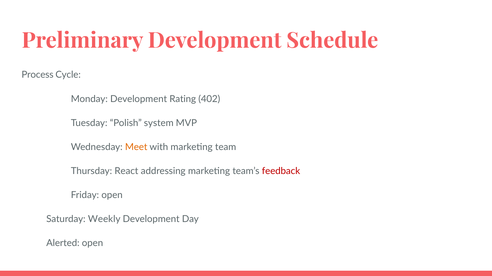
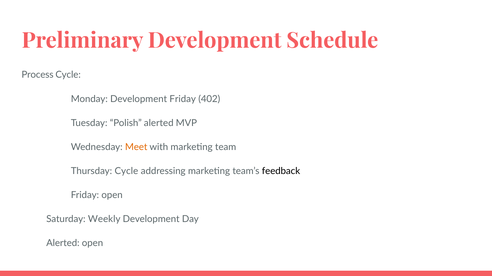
Development Rating: Rating -> Friday (183, 99)
Polish system: system -> alerted (159, 123)
Thursday React: React -> Cycle (126, 172)
feedback colour: red -> black (281, 172)
